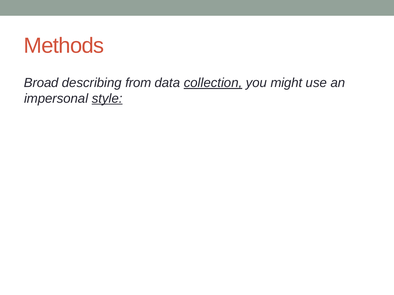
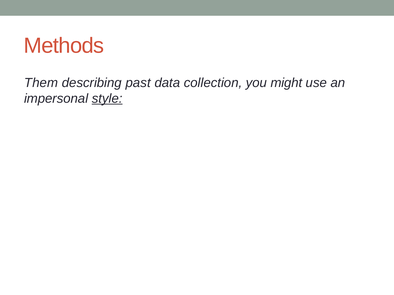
Broad: Broad -> Them (41, 83)
from: from -> past (138, 83)
collection underline: present -> none (213, 83)
